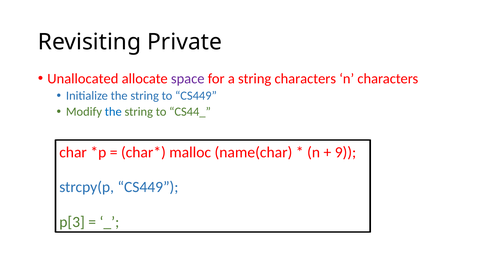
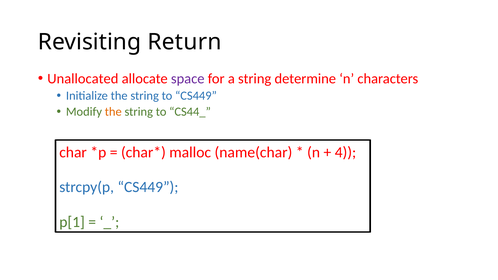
Private: Private -> Return (184, 42)
string characters: characters -> determine (305, 79)
the colour: blue -> orange (113, 112)
9: 9 -> 4 (346, 152)
p[3: p[3 -> p[1 (72, 222)
